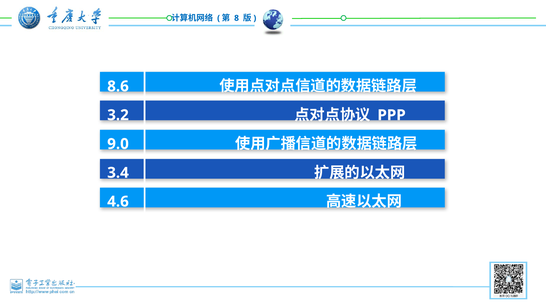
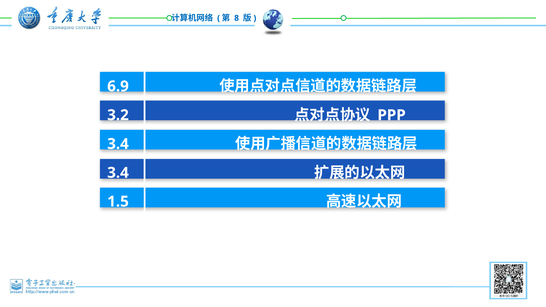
8.6: 8.6 -> 6.9 (118, 86)
9.0: 9.0 -> 3.4 (118, 144)
4.6: 4.6 -> 1.5 (118, 202)
